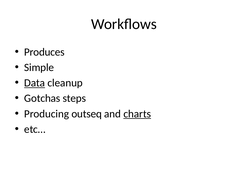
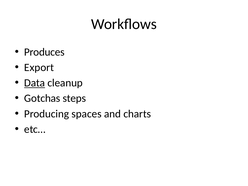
Simple: Simple -> Export (39, 67)
outseq: outseq -> spaces (87, 114)
charts underline: present -> none (137, 114)
